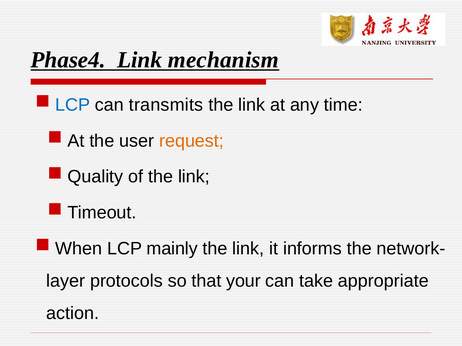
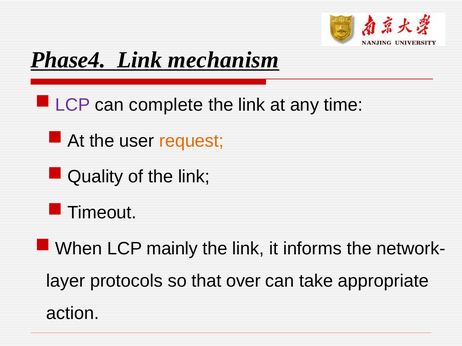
LCP colour: blue -> purple (73, 105)
transmits: transmits -> complete (166, 105)
your: your -> over (244, 281)
